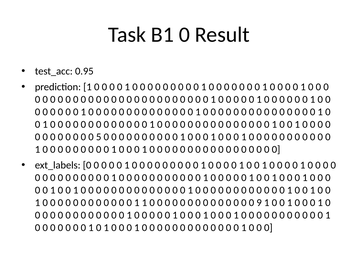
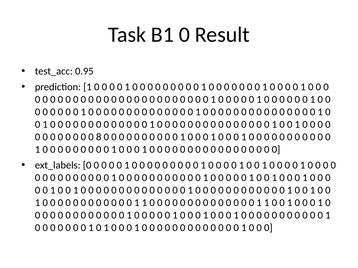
5: 5 -> 8 (99, 137)
9: 9 -> 1 (259, 203)
